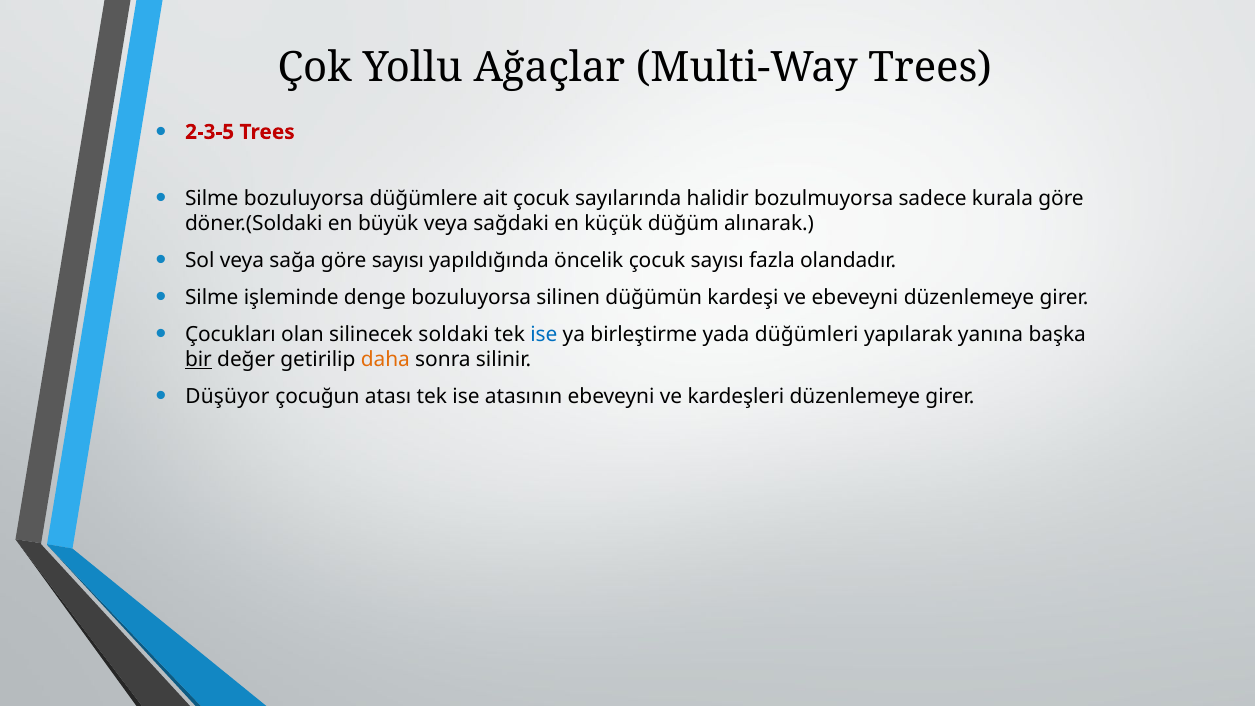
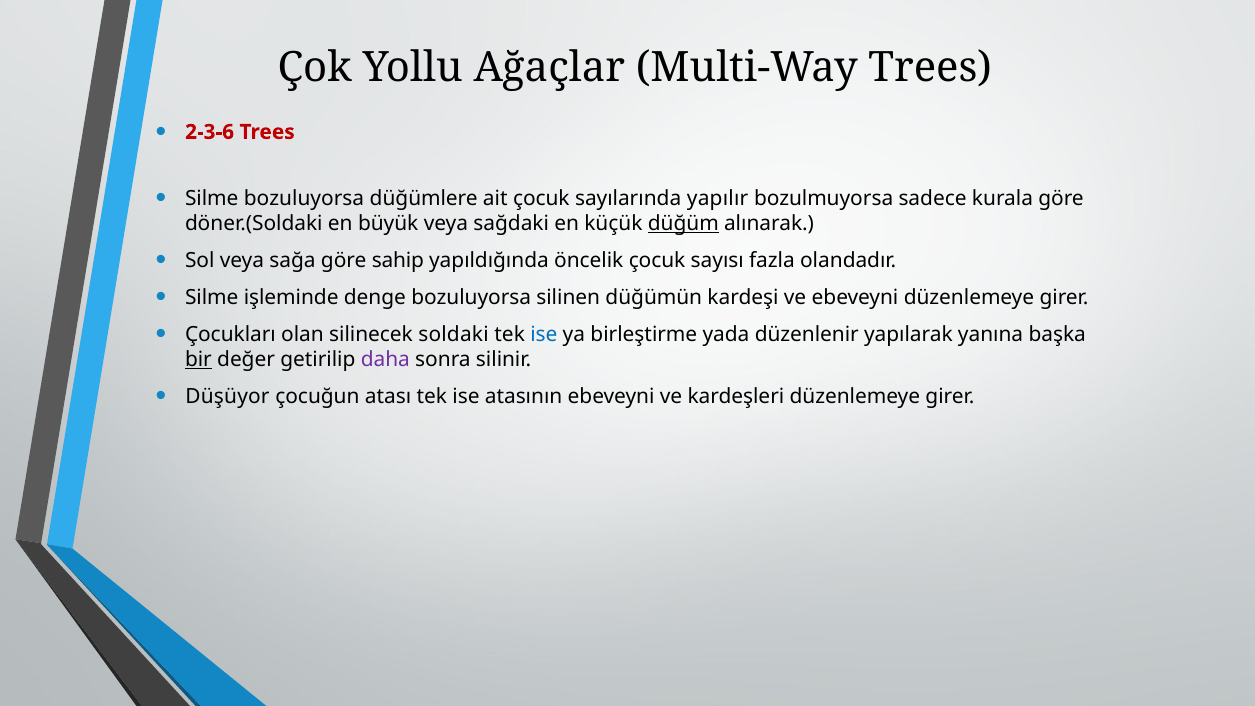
2-3-5: 2-3-5 -> 2-3-6 (210, 132)
halidir: halidir -> yapılır (718, 198)
düğüm underline: none -> present (683, 223)
göre sayısı: sayısı -> sahip (398, 260)
düğümleri: düğümleri -> düzenlenir (807, 335)
daha colour: orange -> purple (385, 360)
